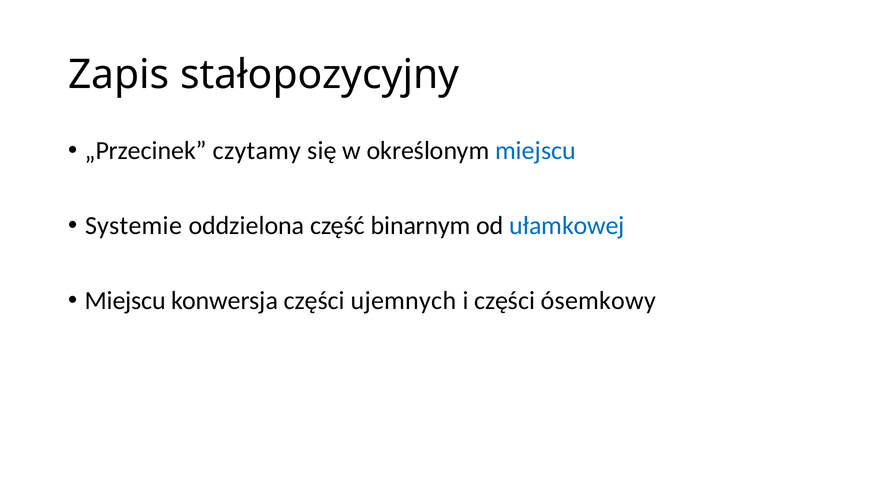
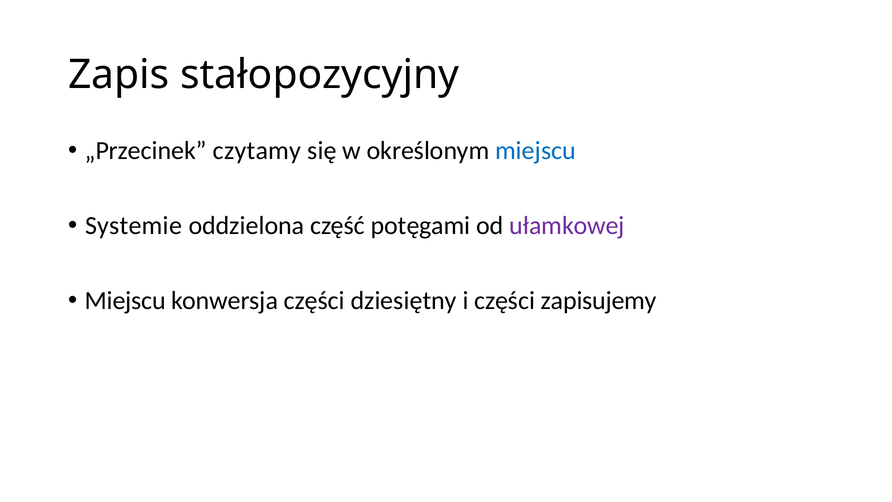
binarnym: binarnym -> potęgami (421, 226)
ułamkowej colour: blue -> purple (567, 226)
ujemnych: ujemnych -> dziesiętny (404, 300)
ósemkowy: ósemkowy -> zapisujemy (599, 300)
